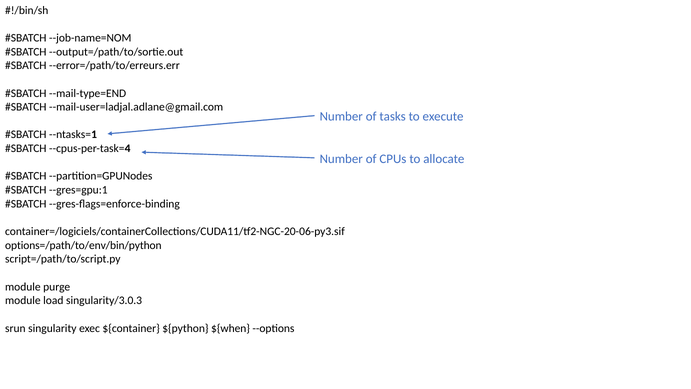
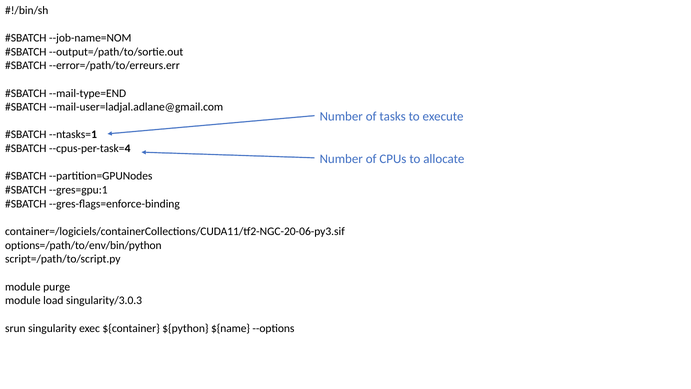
${when: ${when -> ${name (231, 328)
